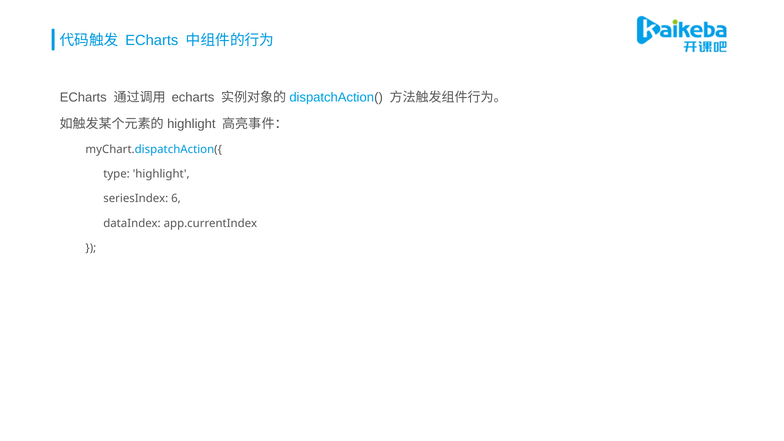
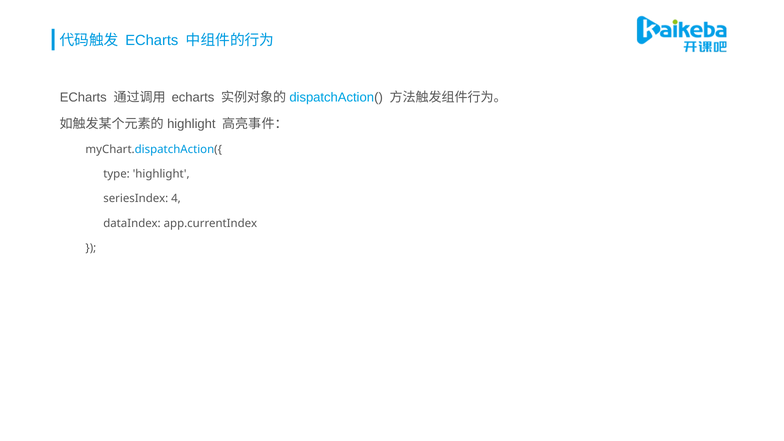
6: 6 -> 4 (176, 199)
